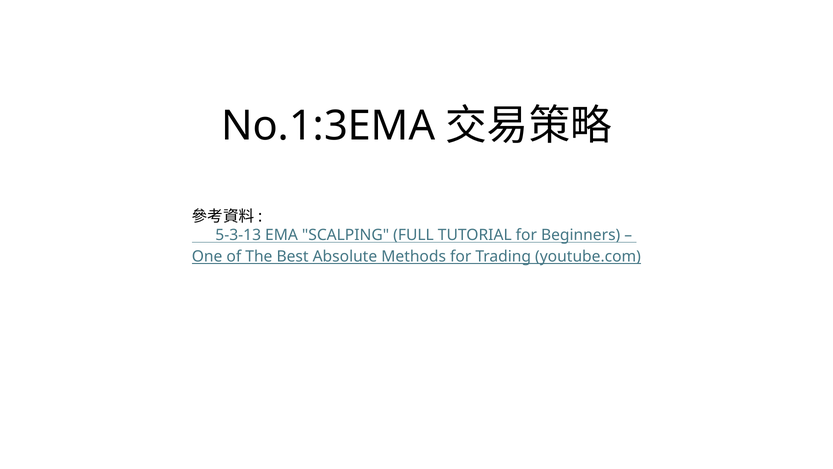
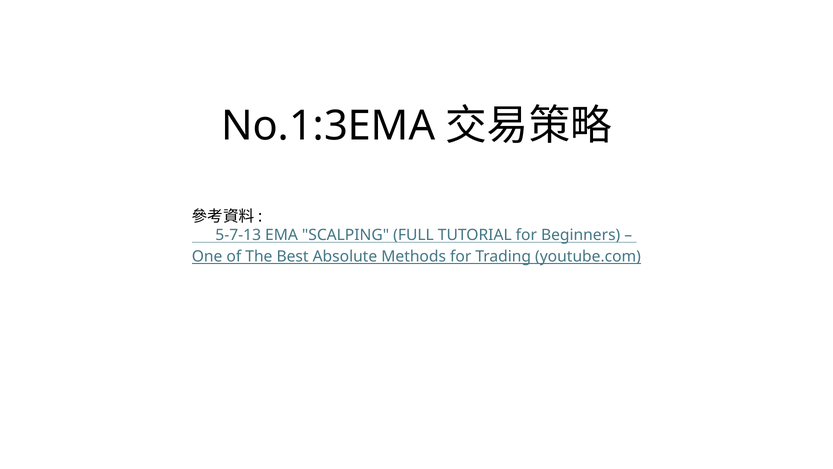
5-3-13: 5-3-13 -> 5-7-13 (238, 235)
